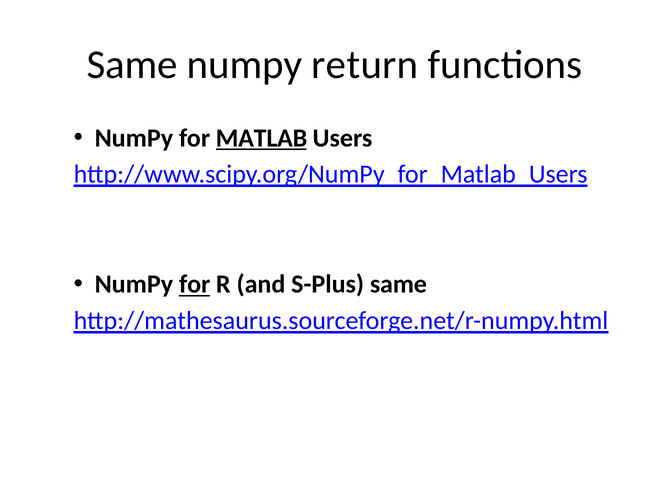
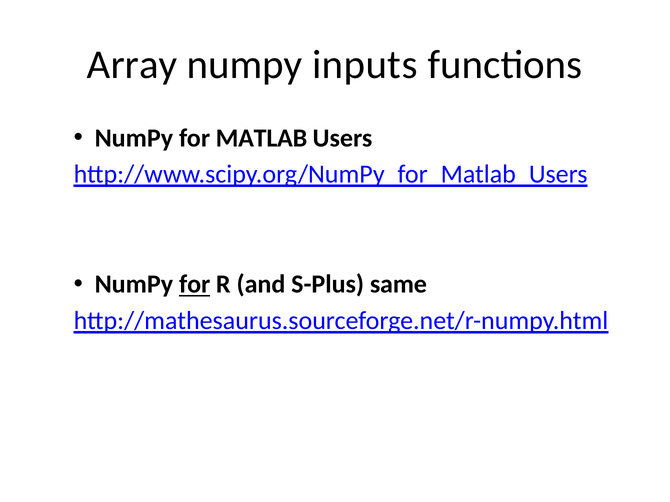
Same: Same -> Array (132, 65)
return: return -> inputs (365, 65)
MATLAB underline: present -> none (261, 138)
